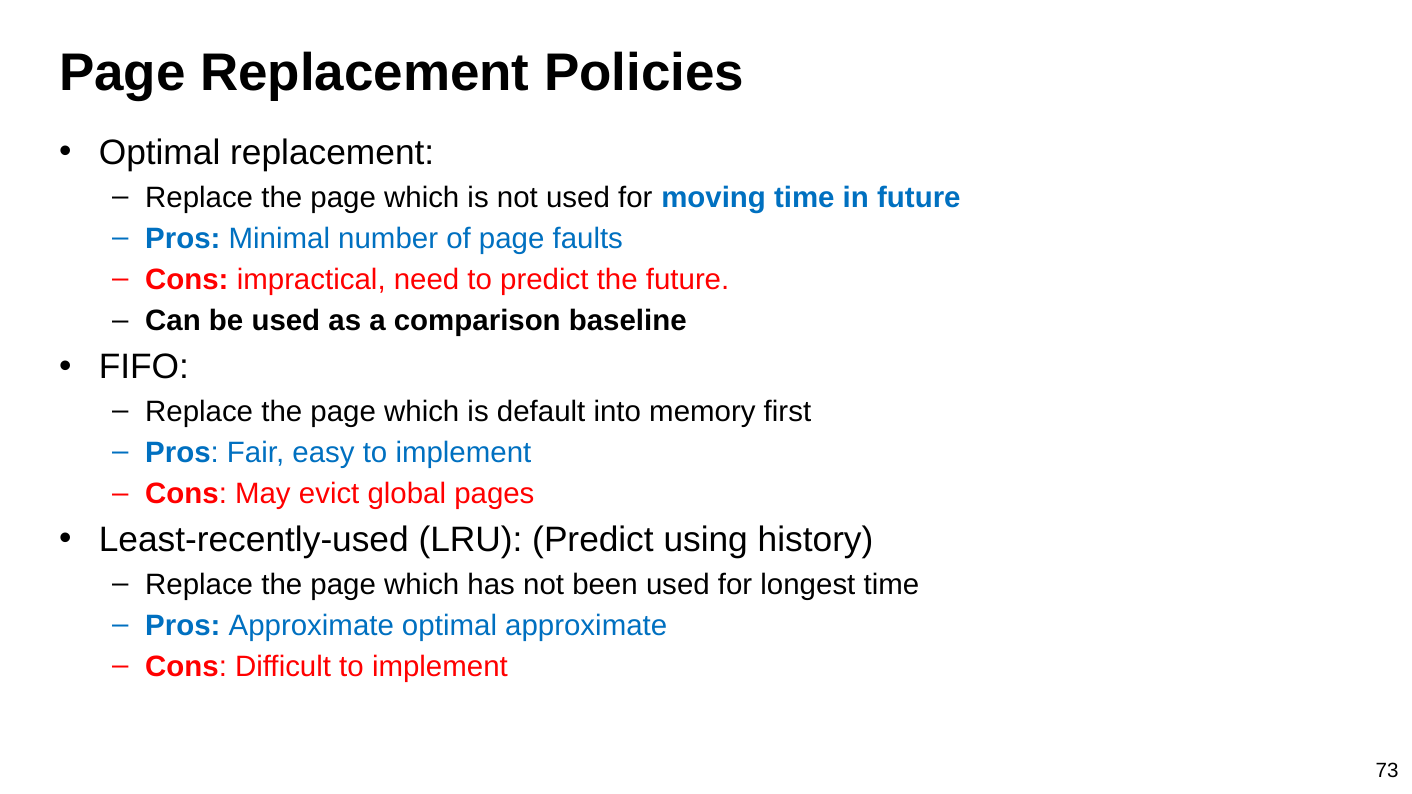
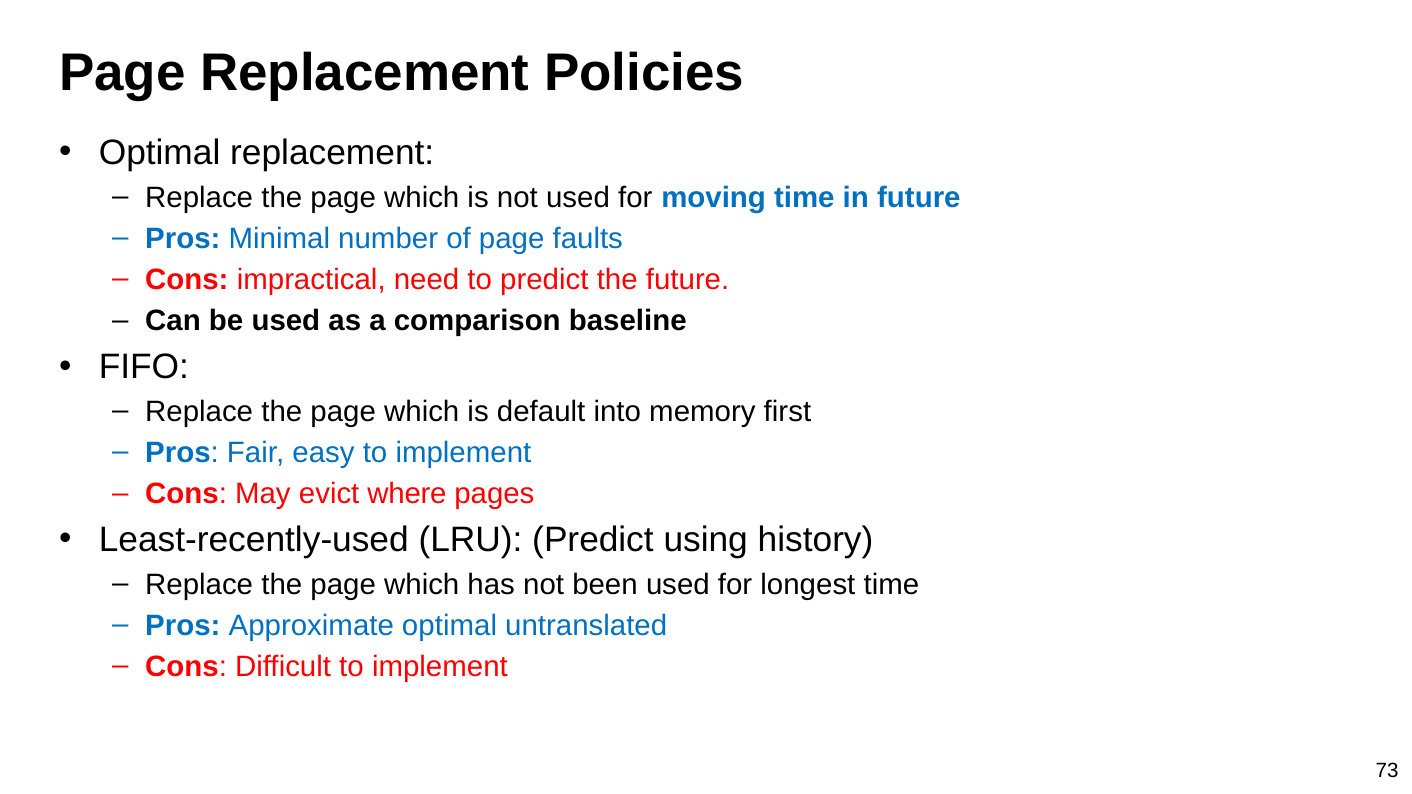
global: global -> where (407, 494)
optimal approximate: approximate -> untranslated (586, 626)
